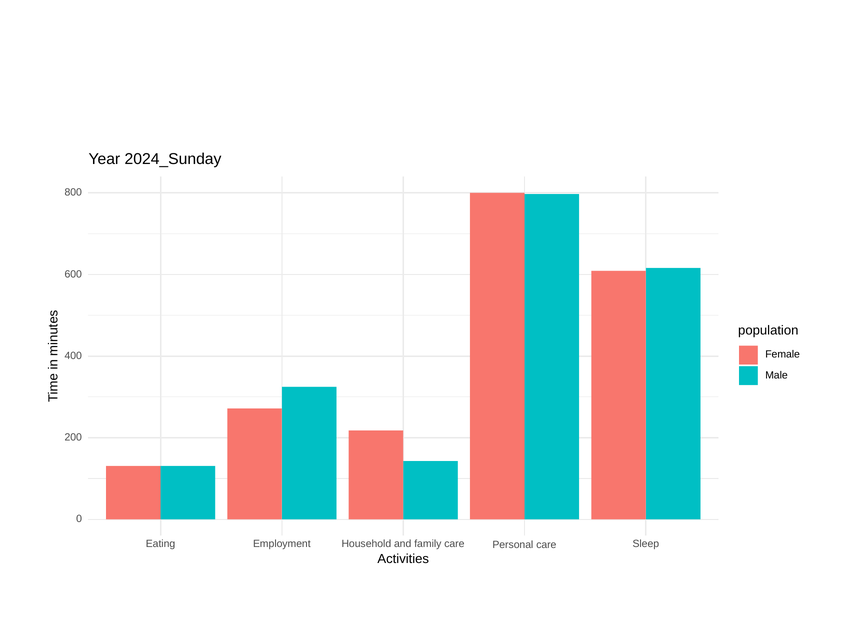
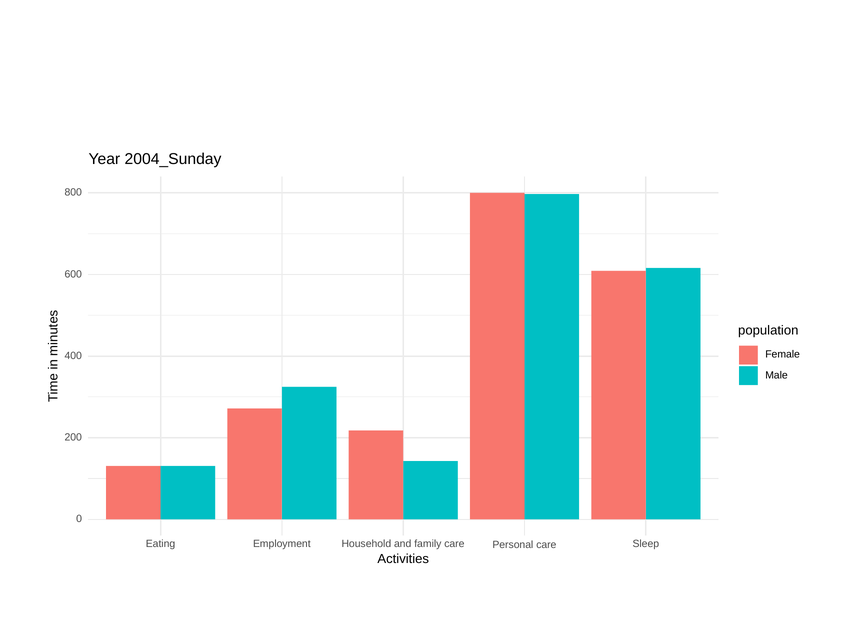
2024_Sunday: 2024_Sunday -> 2004_Sunday (173, 159)
